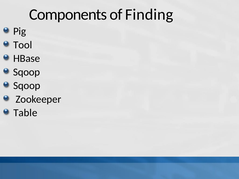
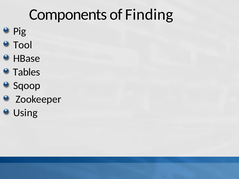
Sqoop: Sqoop -> Tables (27, 72)
Table: Table -> Using (25, 113)
